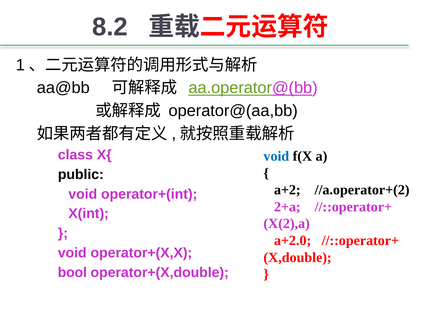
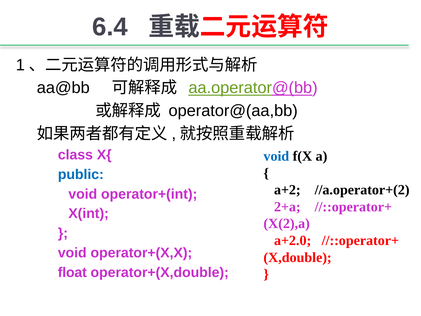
8.2: 8.2 -> 6.4 (110, 27)
public colour: black -> blue (81, 174)
bool: bool -> float (72, 272)
